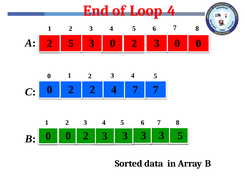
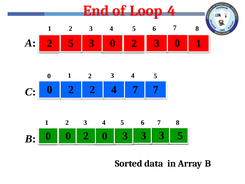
3 0 0: 0 -> 1 (199, 43)
0 0 2 3: 3 -> 0 (105, 136)
